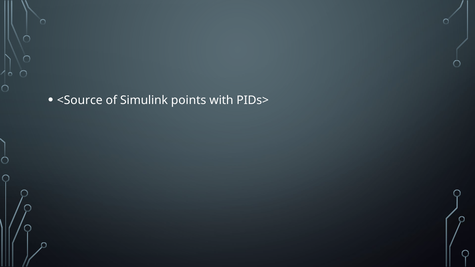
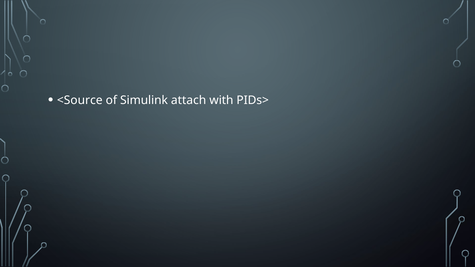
points: points -> attach (189, 100)
